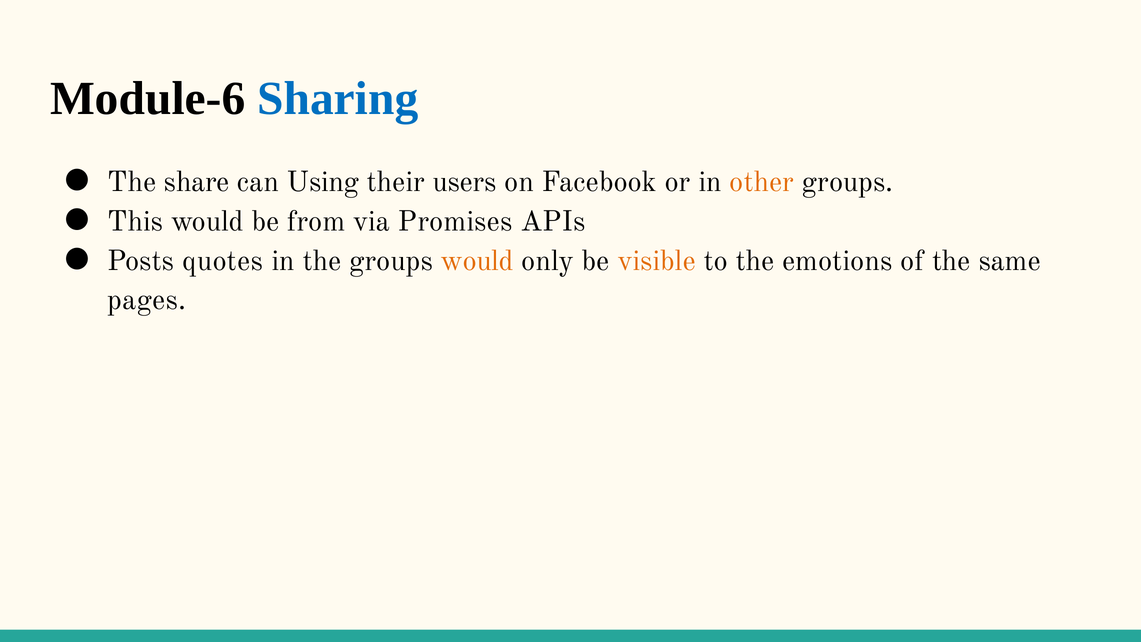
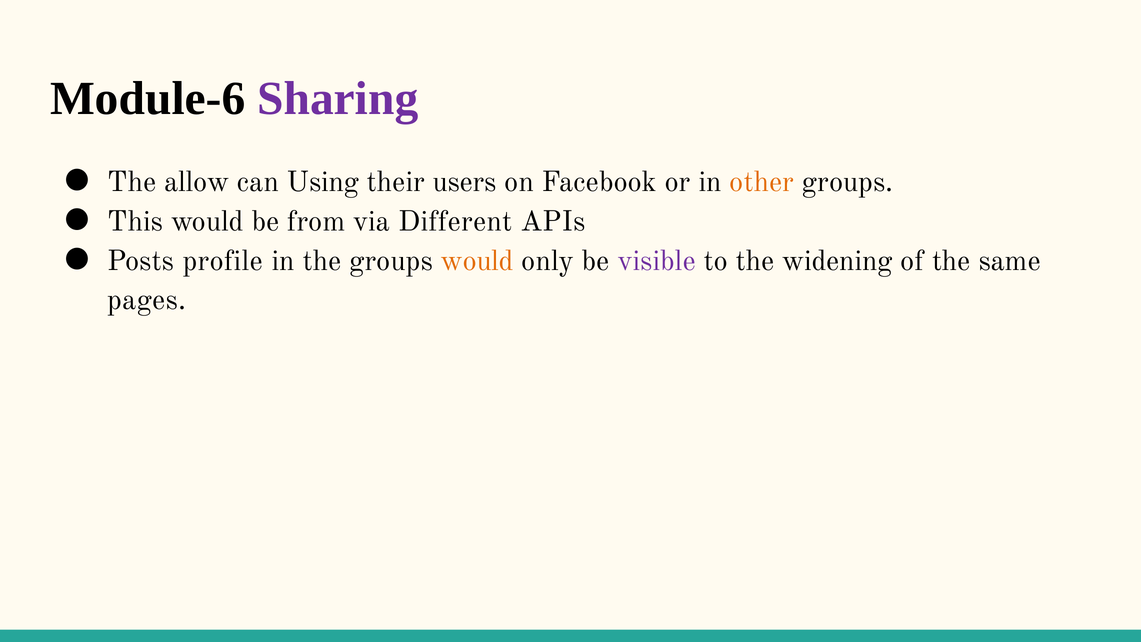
Sharing colour: blue -> purple (338, 99)
share: share -> allow (197, 182)
Promises: Promises -> Different (455, 221)
quotes: quotes -> profile (223, 261)
visible colour: orange -> purple (657, 261)
emotions: emotions -> widening (837, 261)
